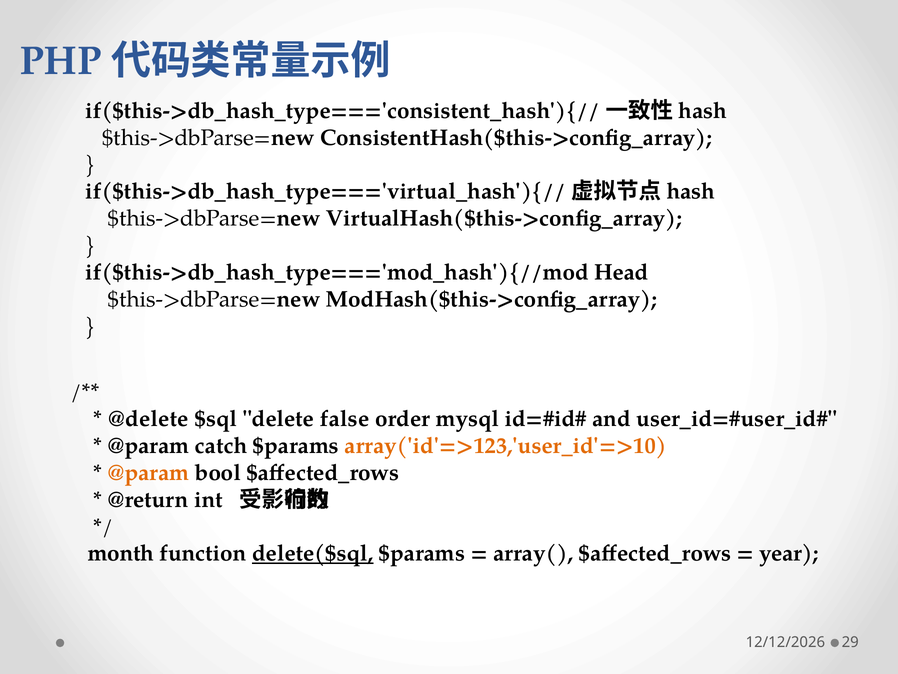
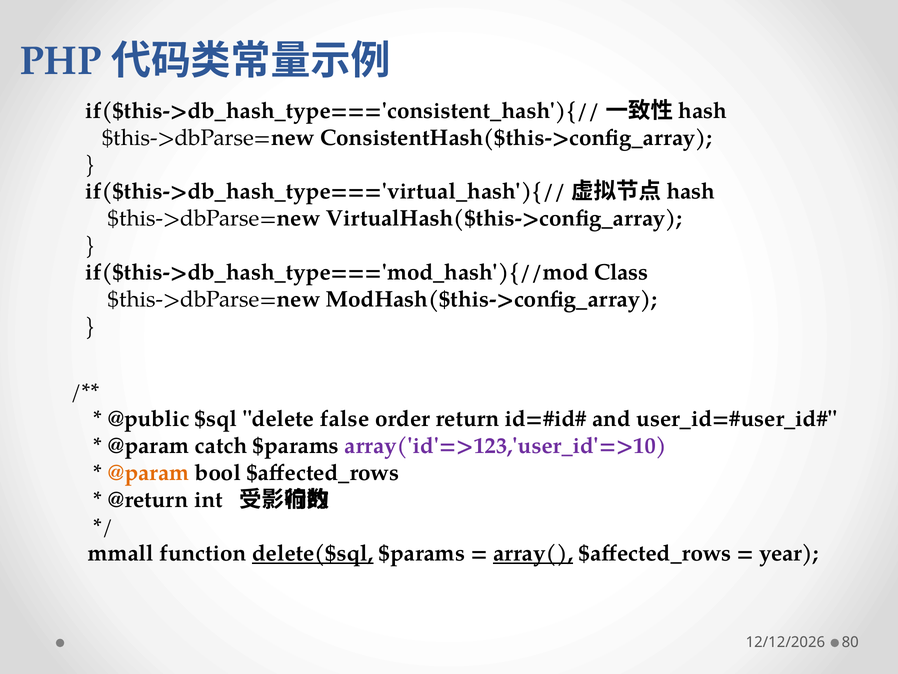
Head: Head -> Class (621, 272)
@delete: @delete -> @public (149, 418)
mysql: mysql -> return (467, 418)
array('id'=>123,'user_id'=>10 colour: orange -> purple (506, 445)
month: month -> mmall (121, 553)
array( underline: none -> present (533, 553)
29: 29 -> 80 (850, 642)
